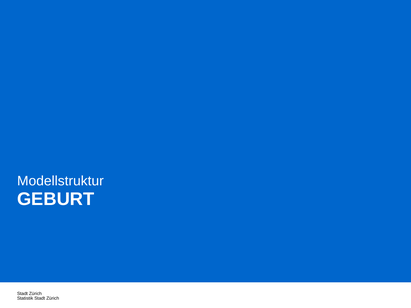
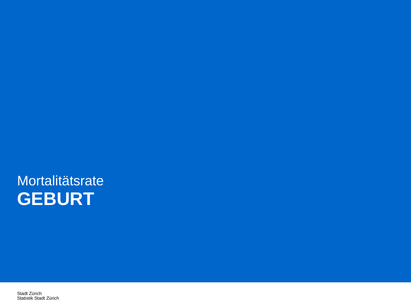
Modellstruktur: Modellstruktur -> Mortalitätsrate (60, 181)
